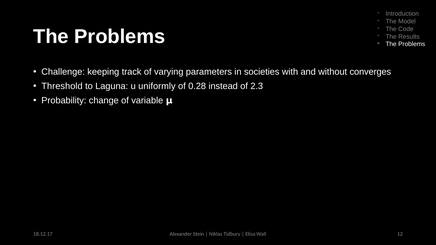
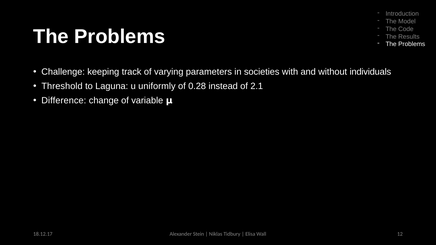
converges: converges -> individuals (370, 72)
2.3: 2.3 -> 2.1 (257, 86)
Probability: Probability -> Difference (64, 101)
